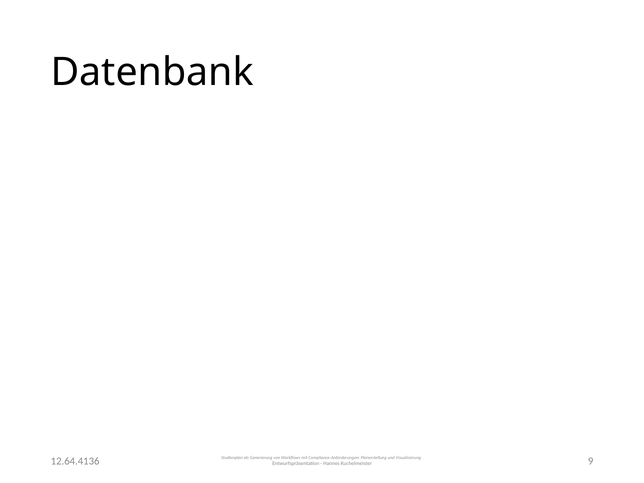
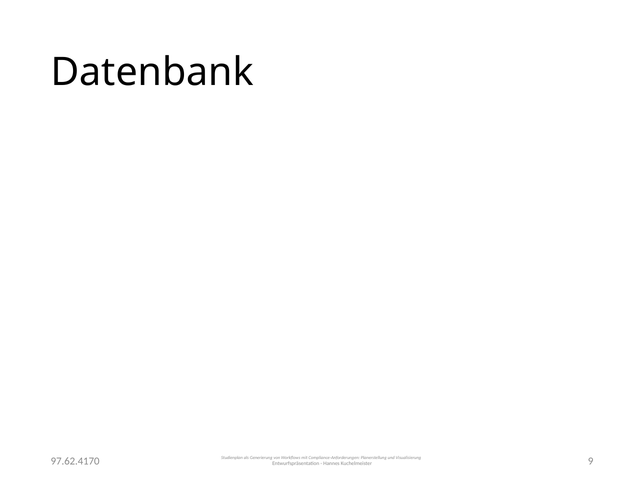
12.64.4136: 12.64.4136 -> 97.62.4170 (75, 461)
